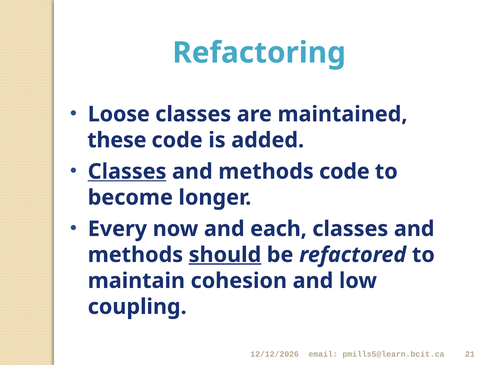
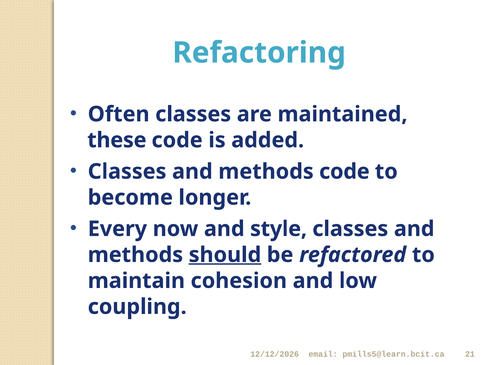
Loose: Loose -> Often (119, 114)
Classes underline: present -> none (127, 171)
each: each -> style (279, 229)
